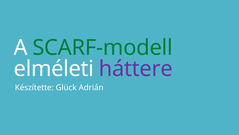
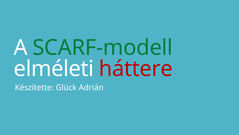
háttere colour: purple -> red (136, 68)
